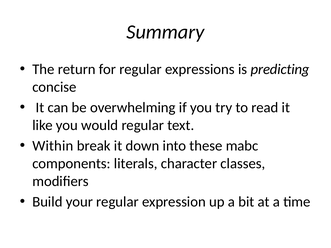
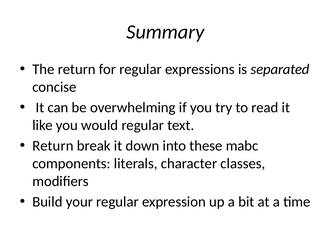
predicting: predicting -> separated (280, 69)
Within: Within -> Return (53, 146)
